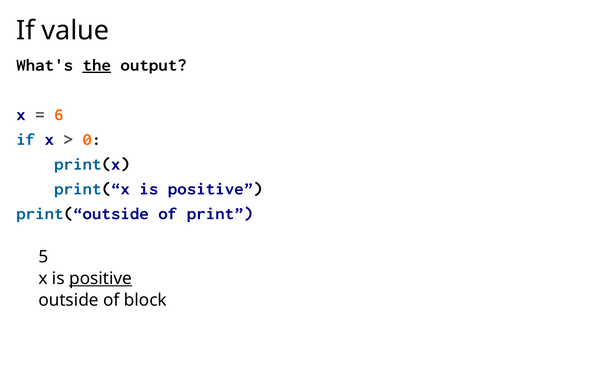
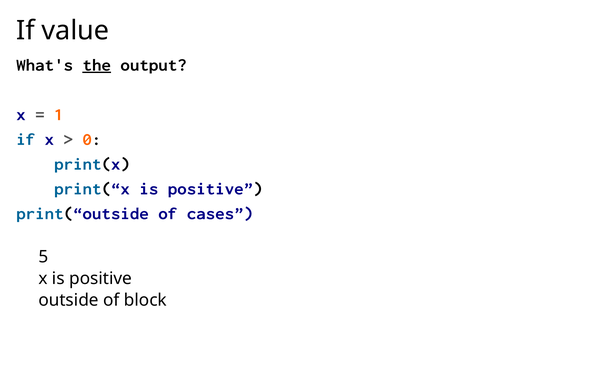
6: 6 -> 1 (59, 115)
print: print -> cases (220, 214)
positive underline: present -> none (101, 279)
